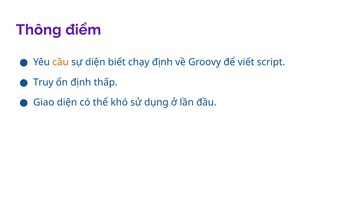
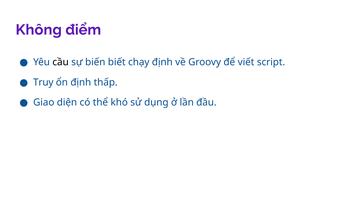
Thông: Thông -> Không (39, 30)
cầu colour: orange -> black (61, 62)
sự diện: diện -> biến (95, 62)
